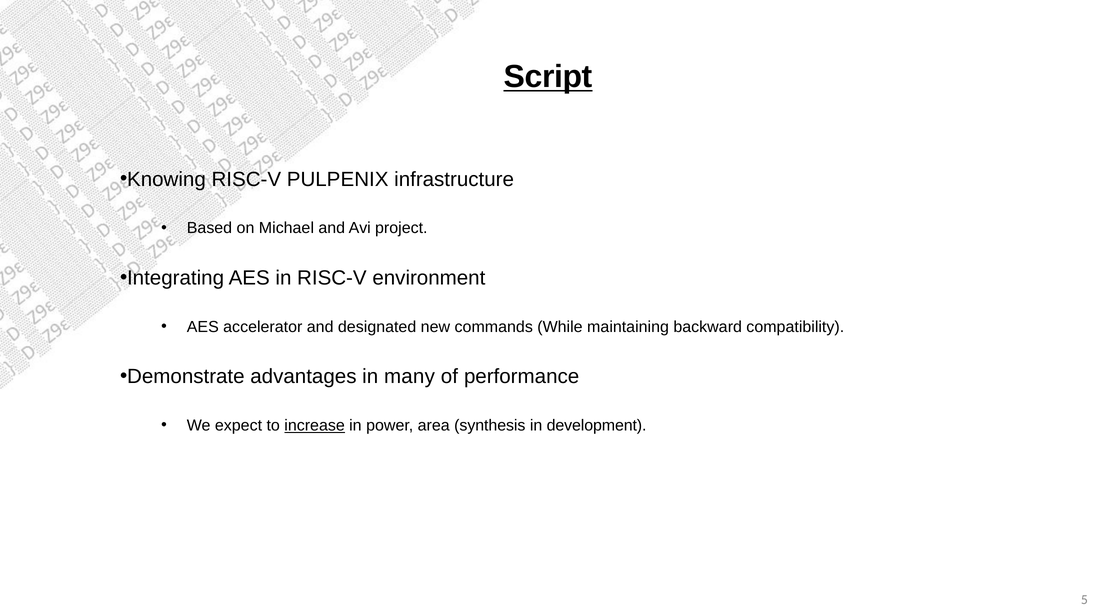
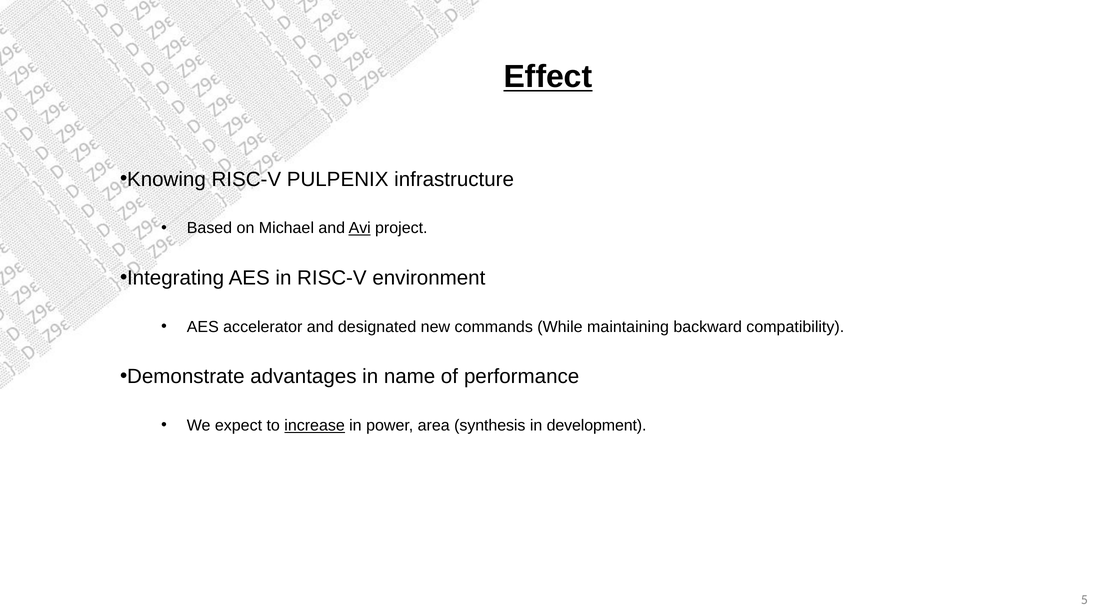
Script: Script -> Effect (548, 77)
Avi underline: none -> present (360, 228)
many: many -> name (410, 377)
